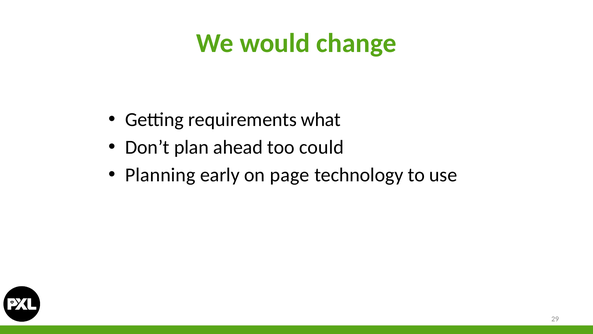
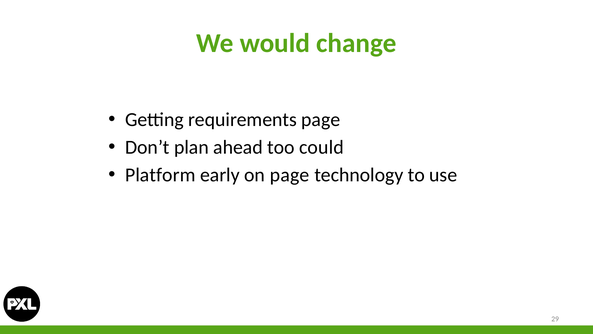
requirements what: what -> page (321, 119)
Planning: Planning -> Platform (160, 175)
